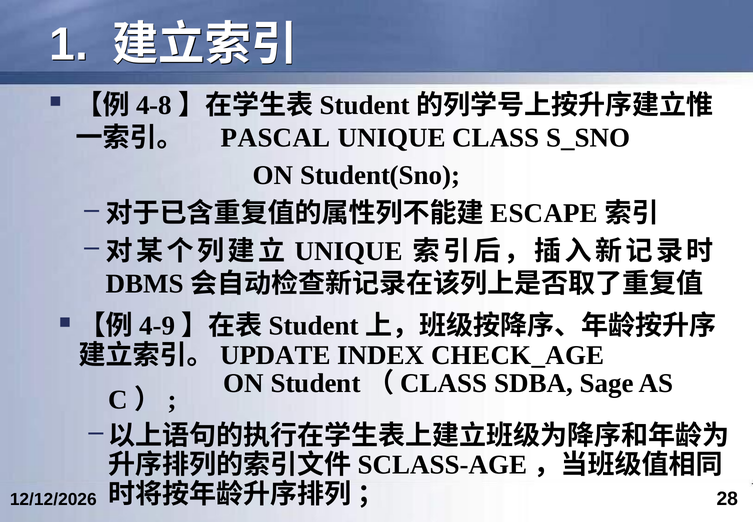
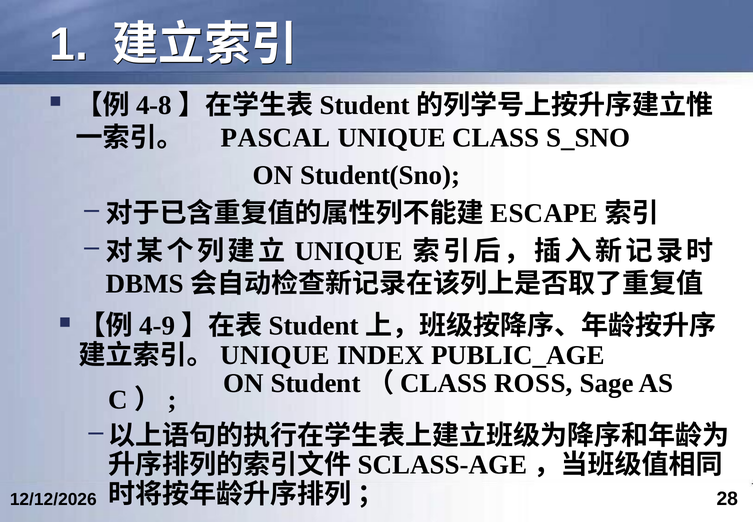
UPDATE: UPDATE -> UNIQUE (275, 355)
CHECK_AGE: CHECK_AGE -> PUBLIC_AGE (518, 355)
SDBA: SDBA -> ROSS (533, 383)
